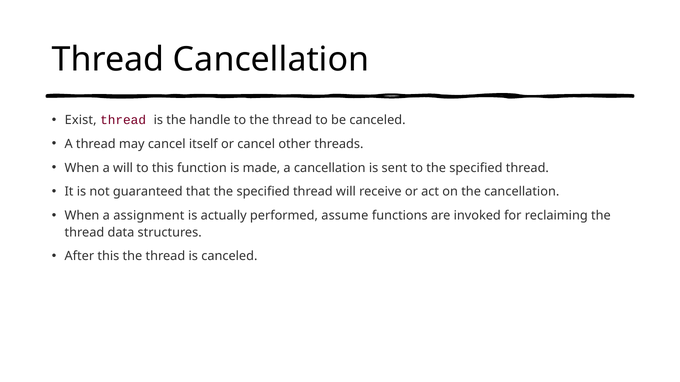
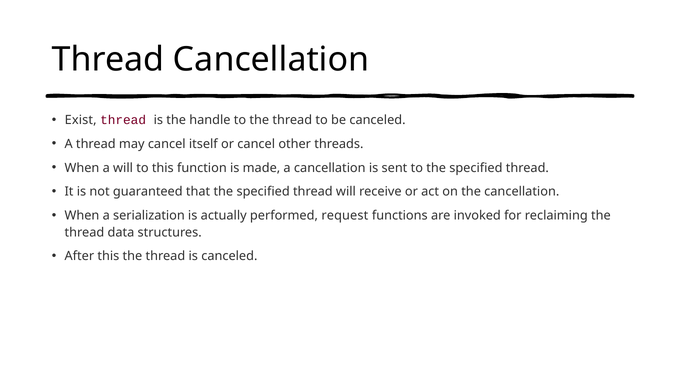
assignment: assignment -> serialization (149, 216)
assume: assume -> request (345, 216)
